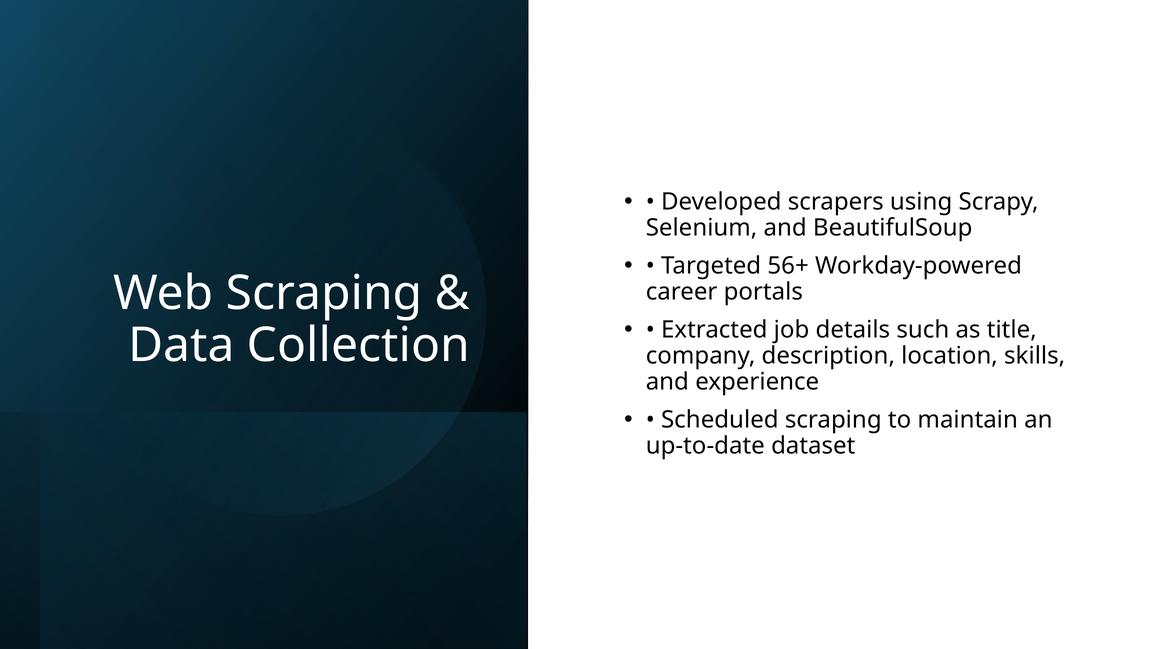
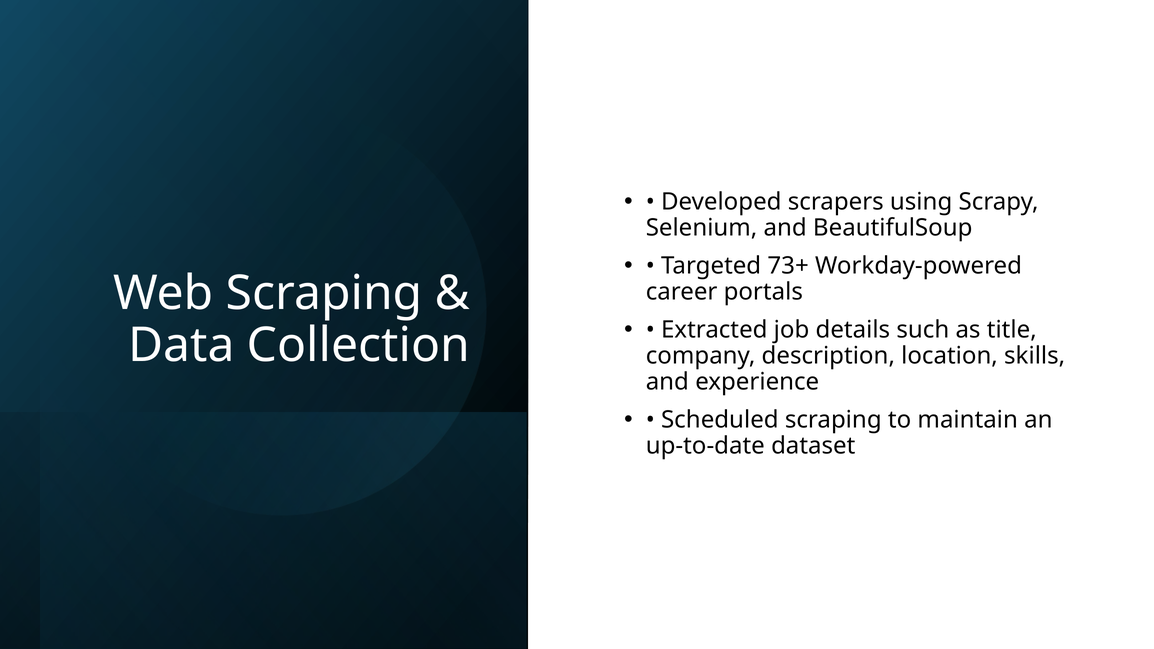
56+: 56+ -> 73+ (788, 266)
